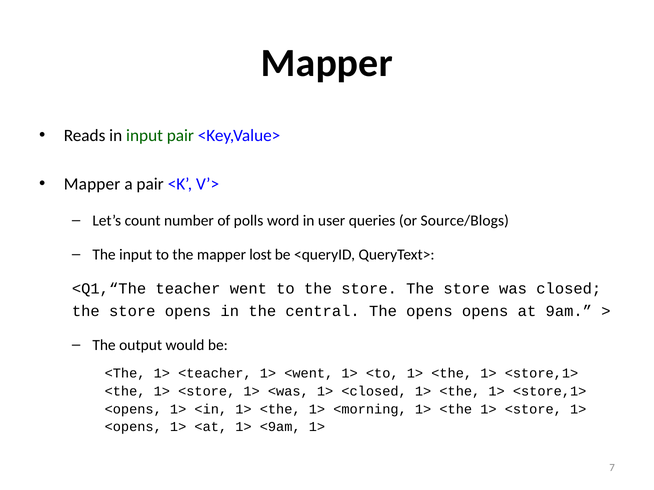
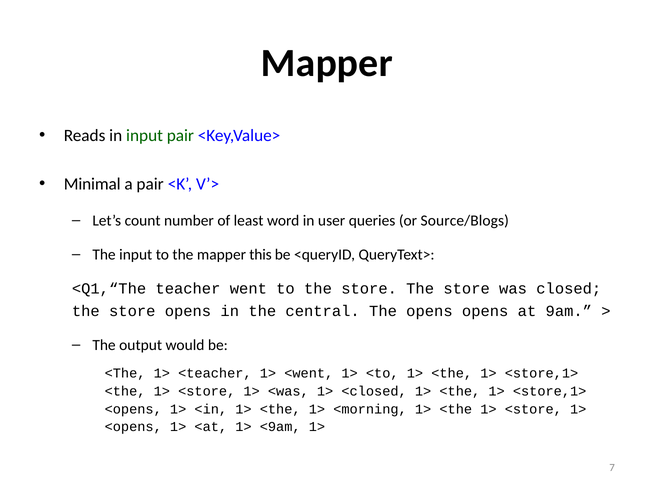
Mapper: Mapper -> Minimal (92, 184)
polls: polls -> least (249, 221)
lost: lost -> this (260, 255)
